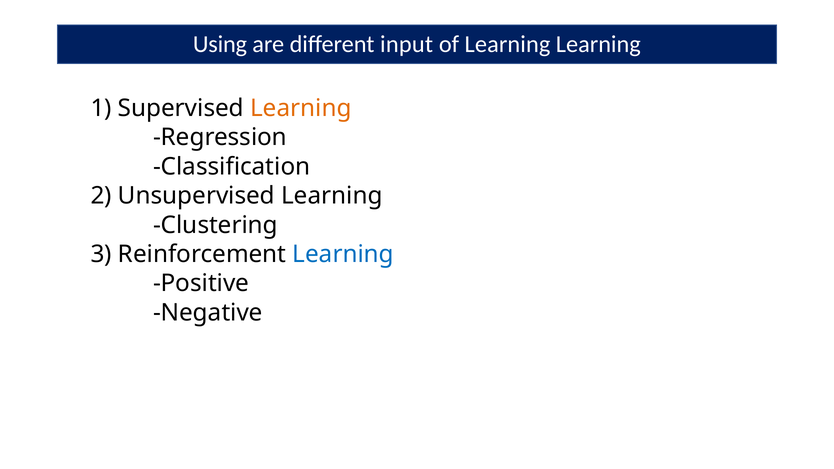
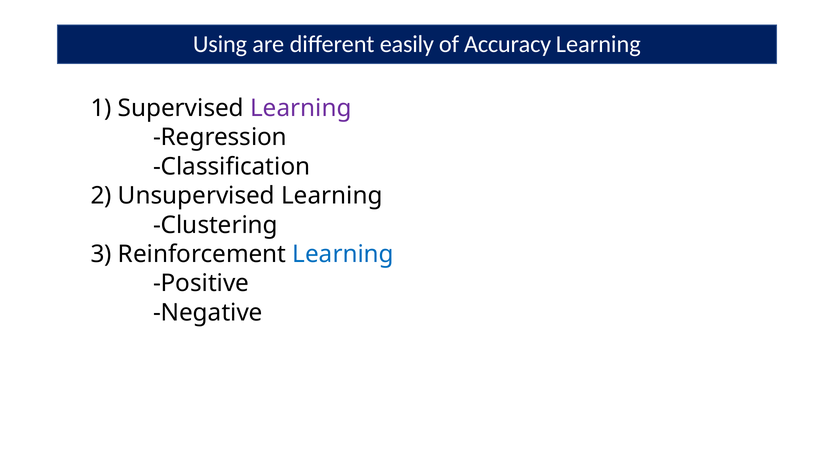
input: input -> easily (407, 44)
of Learning: Learning -> Accuracy (508, 44)
Learning colour: orange -> purple (301, 108)
